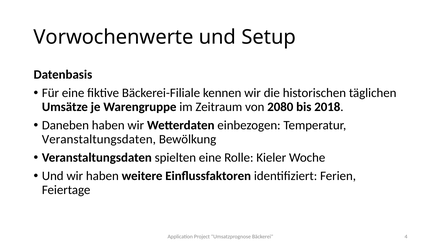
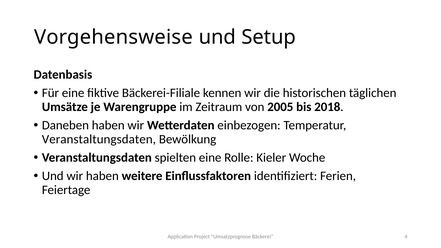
Vorwochenwerte: Vorwochenwerte -> Vorgehensweise (113, 37)
2080: 2080 -> 2005 (280, 107)
